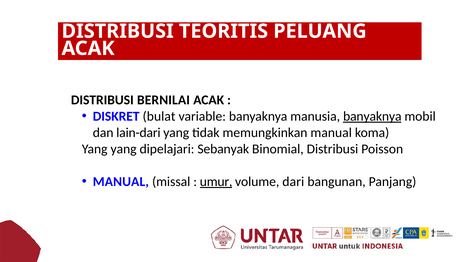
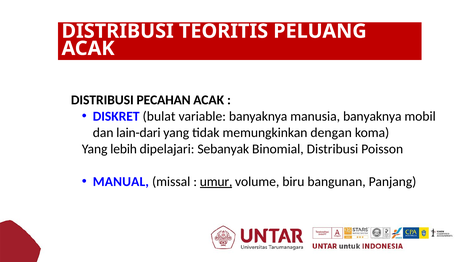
BERNILAI: BERNILAI -> PECAHAN (164, 100)
banyaknya underline: present -> none (372, 116)
memungkinkan manual: manual -> dengan (331, 132)
Yang yang: yang -> lebih (124, 149)
dari: dari -> biru (293, 181)
